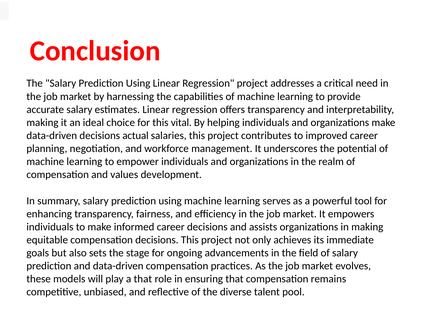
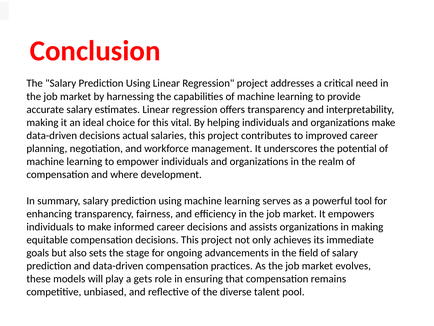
values: values -> where (124, 174)
a that: that -> gets (143, 279)
